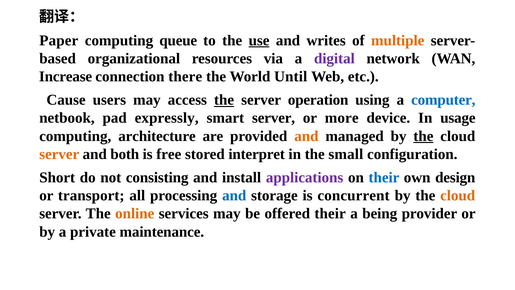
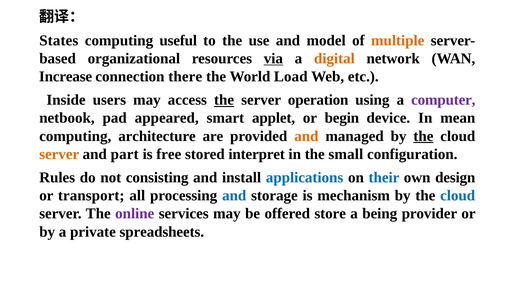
Paper: Paper -> States (59, 40)
queue: queue -> useful (178, 40)
use underline: present -> none (259, 40)
writes: writes -> model (326, 40)
via underline: none -> present (273, 58)
digital colour: purple -> orange (334, 58)
Until: Until -> Load (291, 76)
Cause: Cause -> Inside (66, 100)
computer colour: blue -> purple (443, 100)
expressly: expressly -> appeared (167, 118)
smart server: server -> applet (274, 118)
more: more -> begin (342, 118)
usage: usage -> mean (458, 118)
both: both -> part (125, 154)
Short: Short -> Rules (57, 177)
applications colour: purple -> blue (305, 177)
concurrent: concurrent -> mechanism (354, 195)
cloud colour: orange -> blue (458, 195)
online colour: orange -> purple (135, 213)
offered their: their -> store (330, 213)
maintenance: maintenance -> spreadsheets (162, 231)
